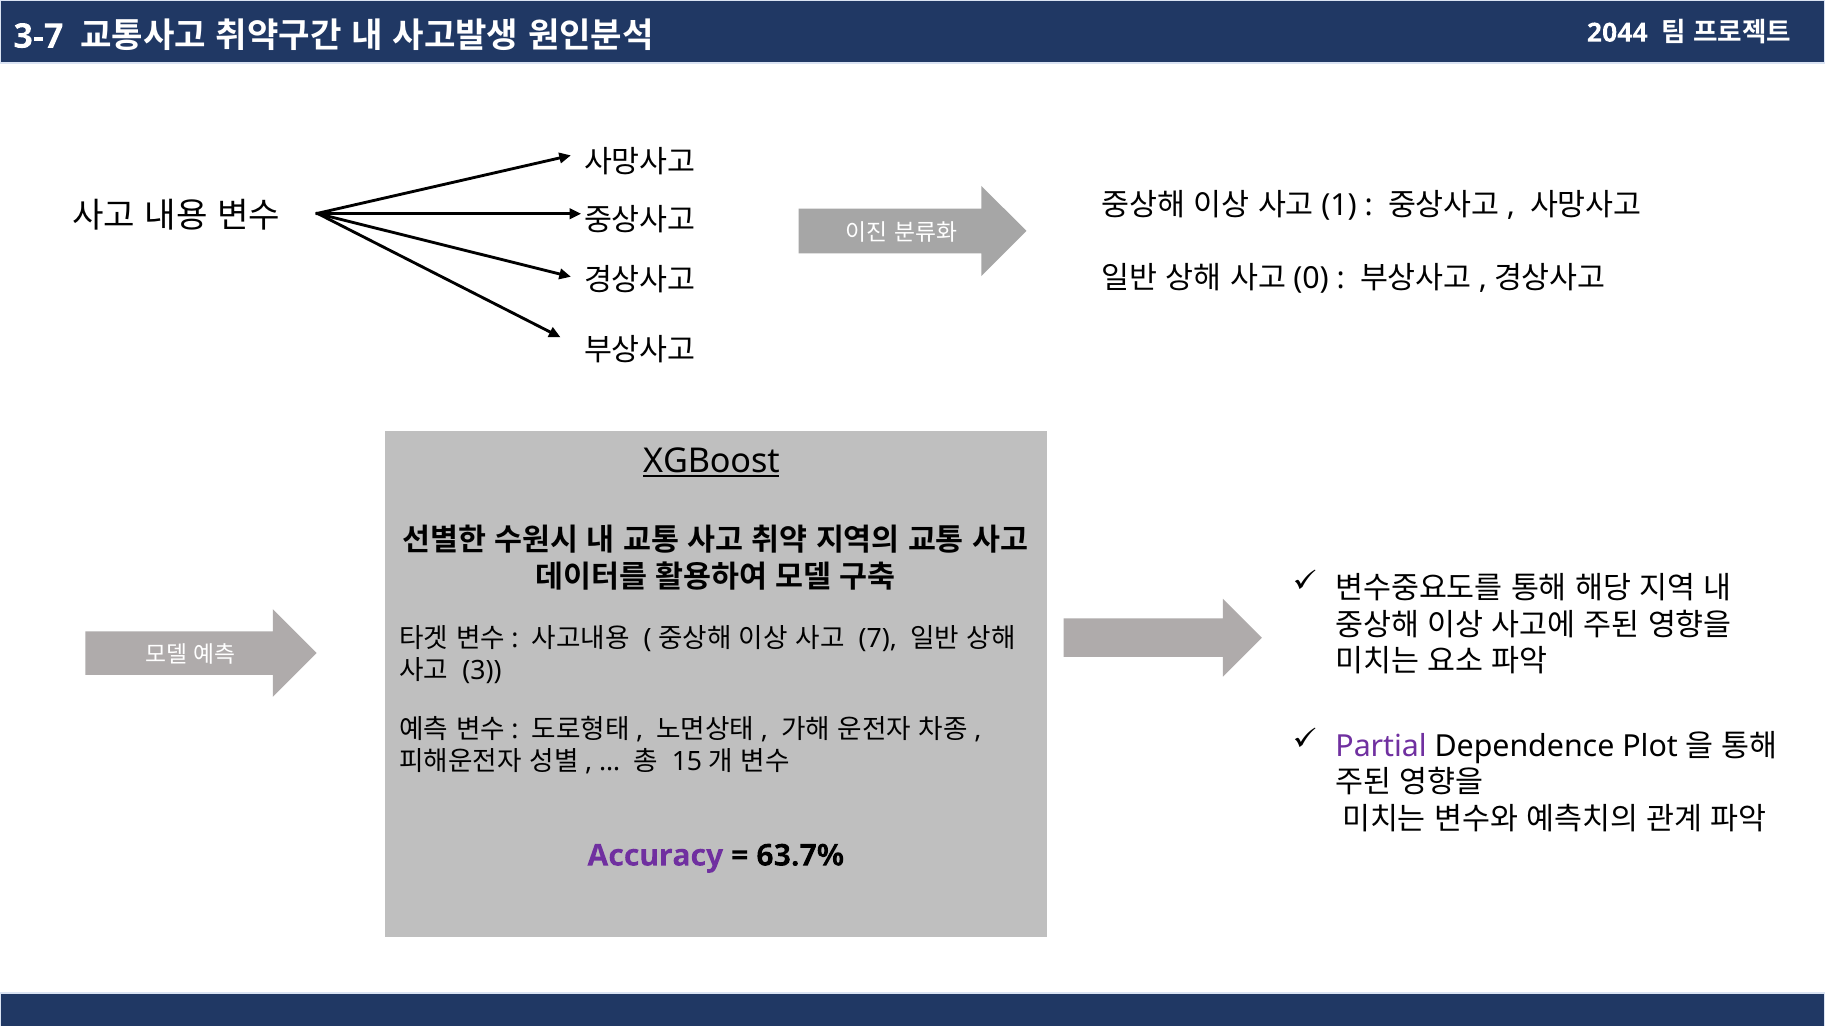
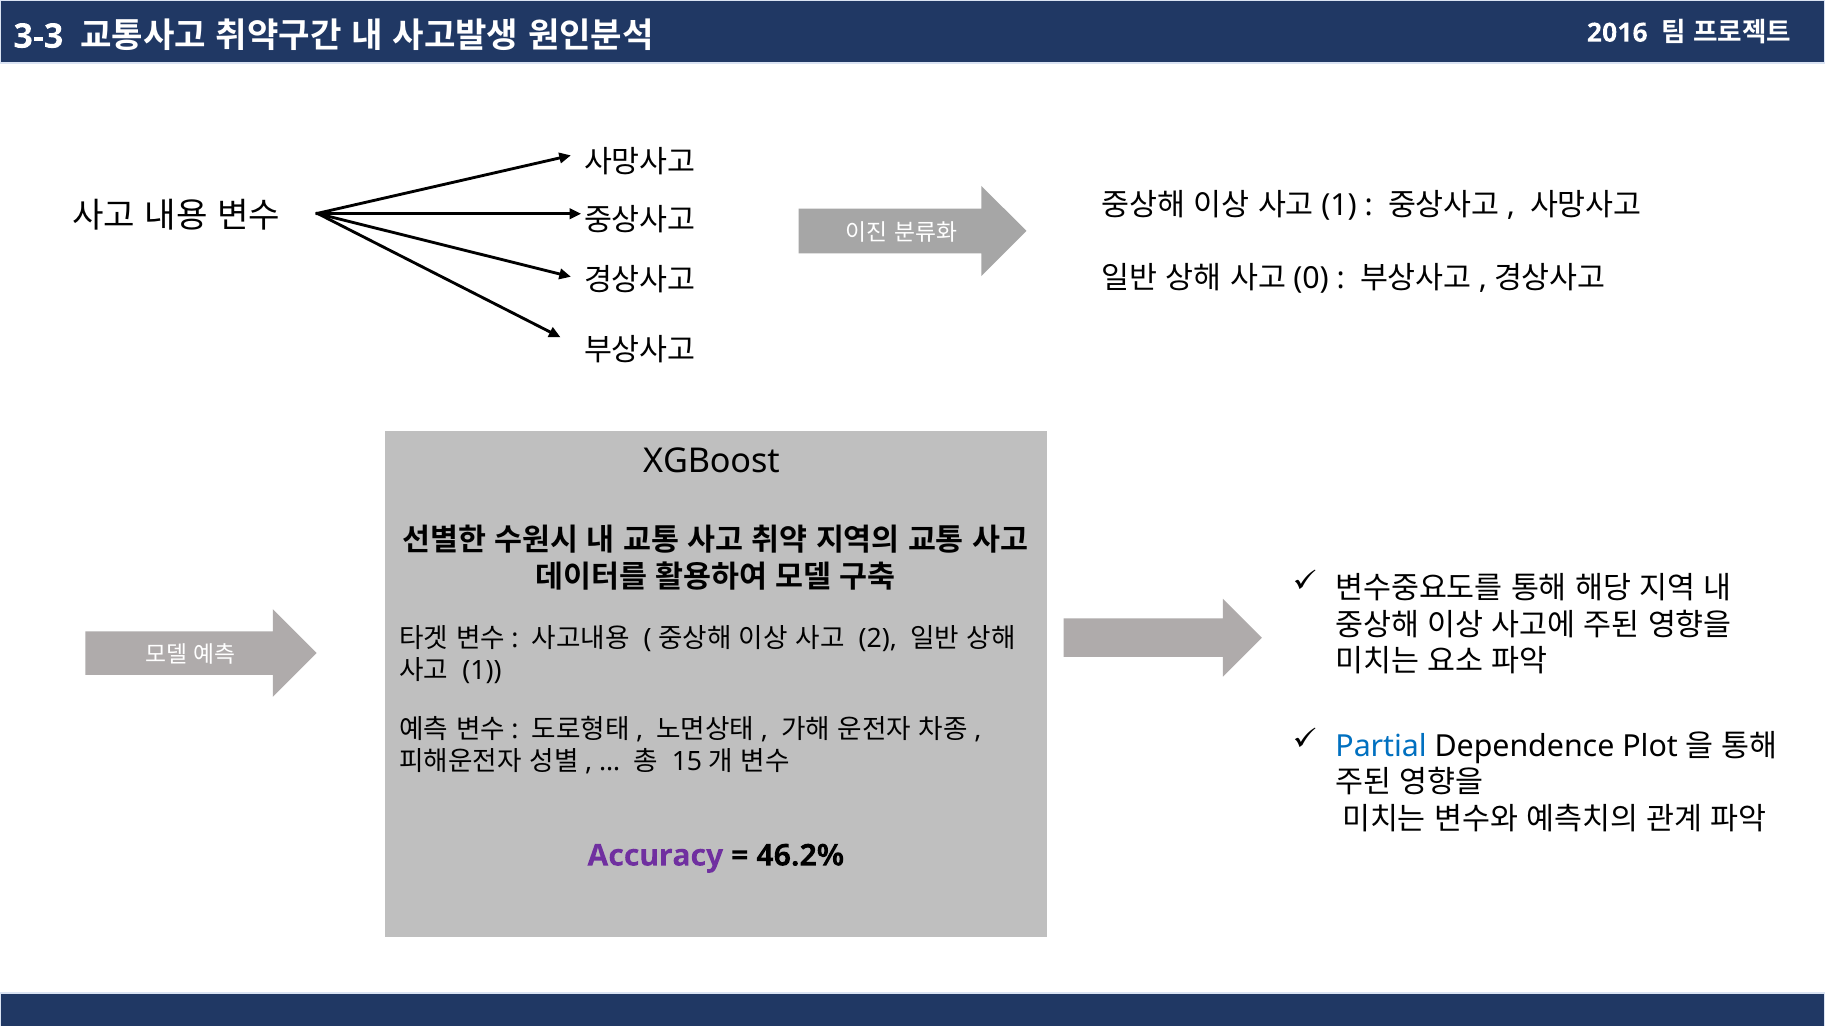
2044: 2044 -> 2016 (1617, 33)
3-7: 3-7 -> 3-3 (38, 37)
XGBoost underline: present -> none (711, 462)
7: 7 -> 2 (878, 639)
3: 3 -> 1 (482, 671)
Partial colour: purple -> blue (1381, 746)
63.7%: 63.7% -> 46.2% (800, 856)
